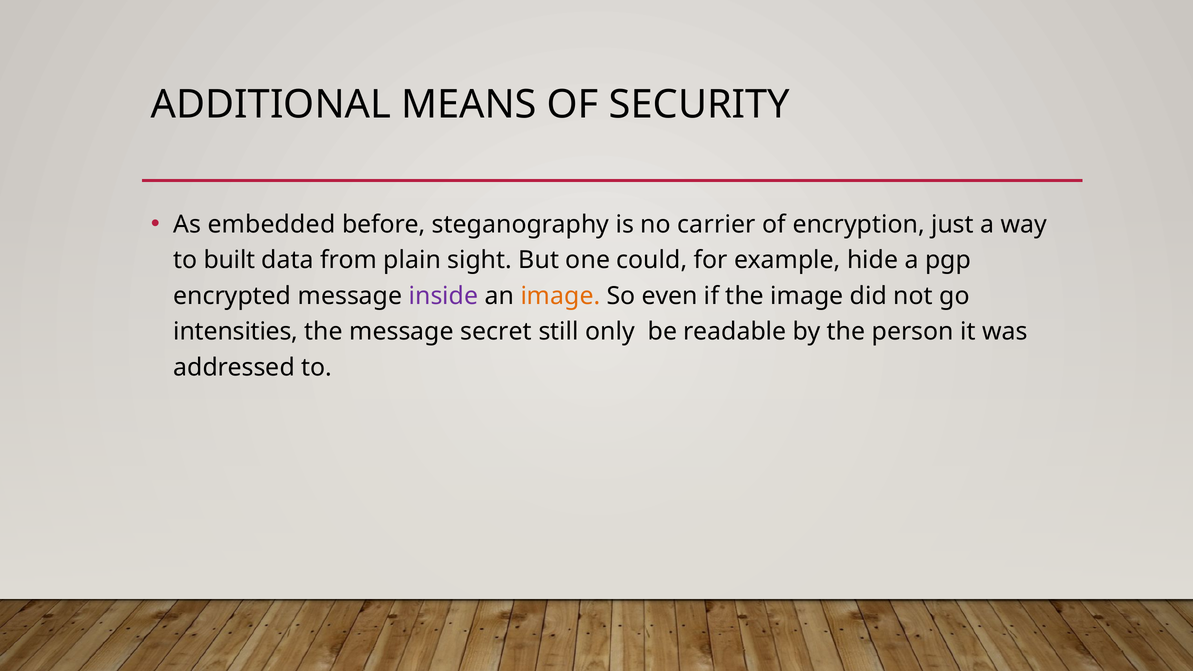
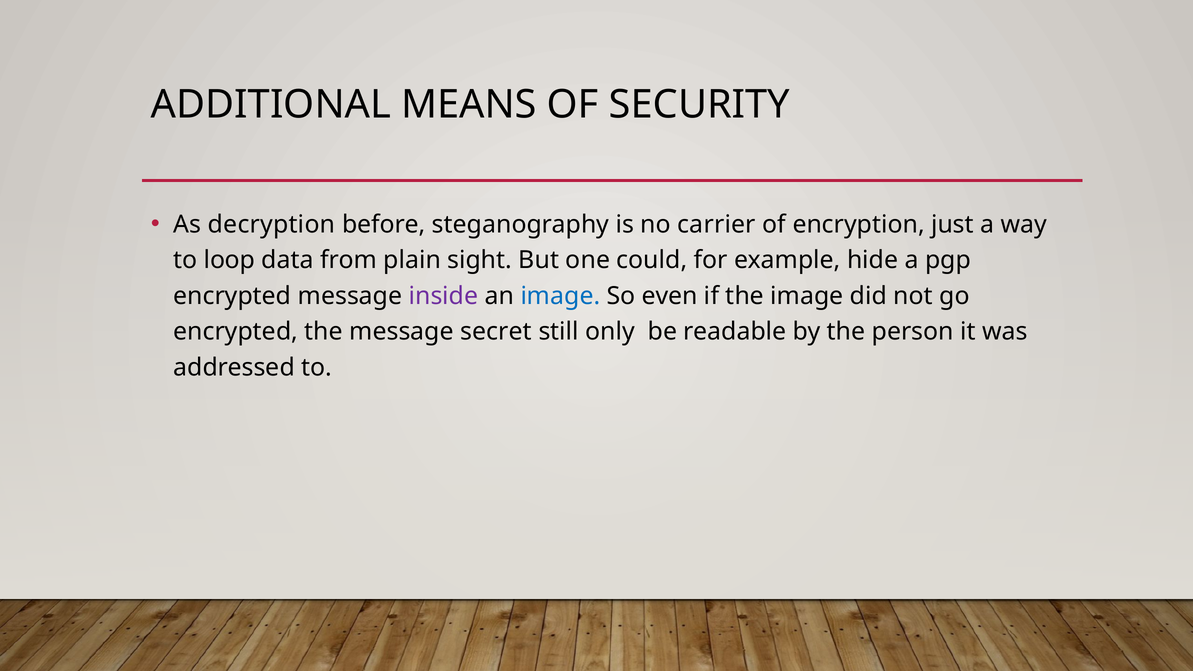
embedded: embedded -> decryption (271, 224)
built: built -> loop (229, 260)
image colour: orange -> blue (560, 296)
intensities: intensities -> encrypted (236, 332)
